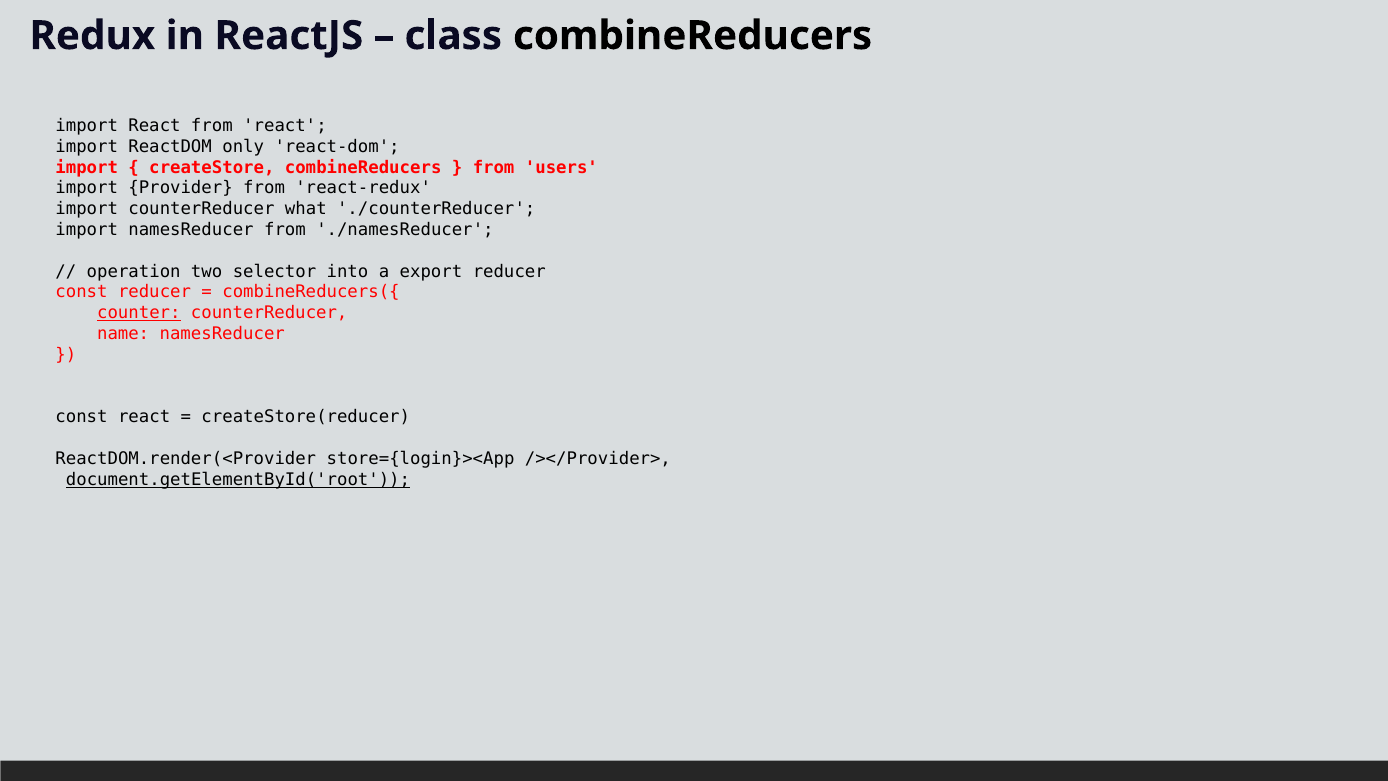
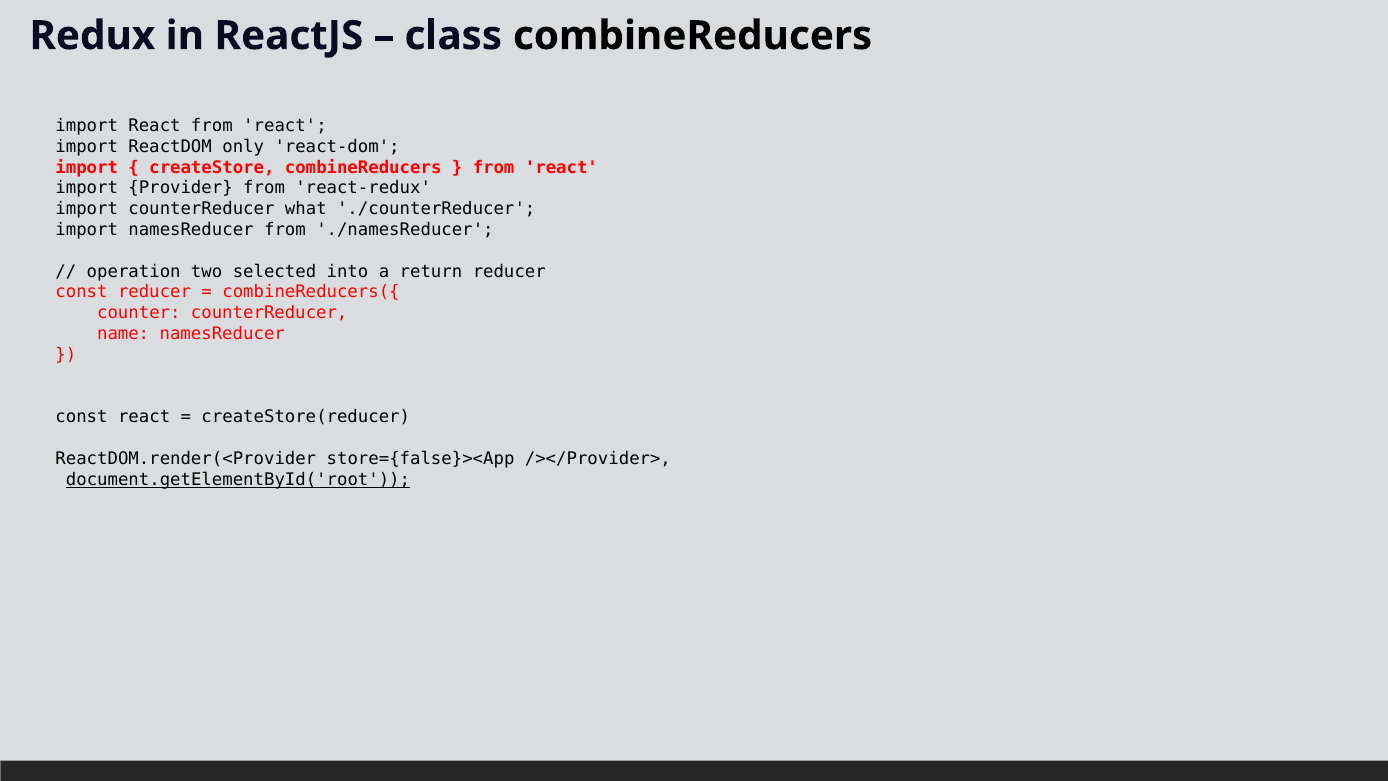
users: users -> react (561, 167)
selector: selector -> selected (274, 271)
export: export -> return (431, 271)
counter underline: present -> none (139, 313)
store={login}><App: store={login}><App -> store={false}><App (421, 459)
